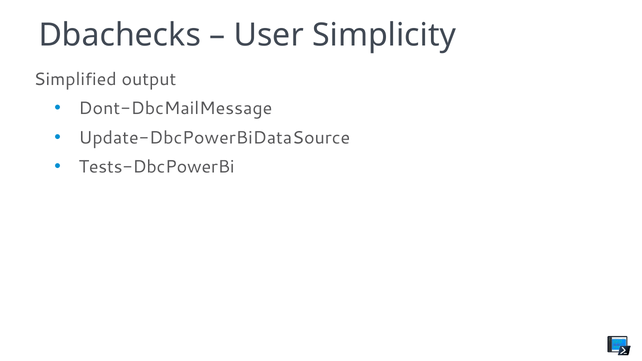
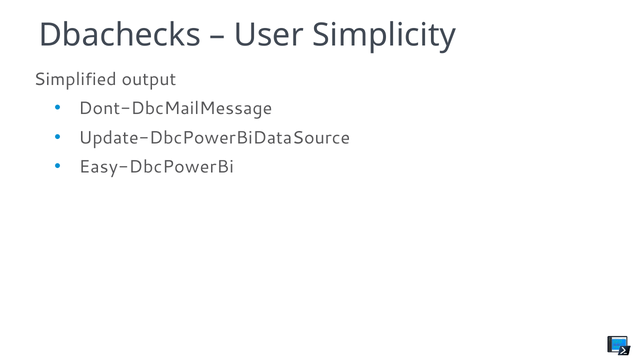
Tests-DbcPowerBi: Tests-DbcPowerBi -> Easy-DbcPowerBi (156, 167)
